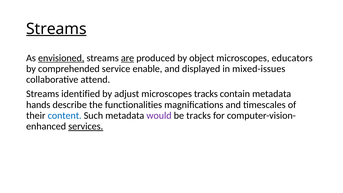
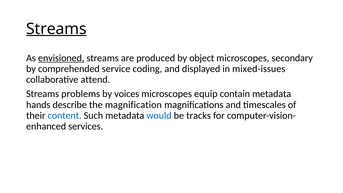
are underline: present -> none (128, 58)
educators: educators -> secondary (292, 58)
enable: enable -> coding (147, 69)
identified: identified -> problems (81, 94)
adjust: adjust -> voices (127, 94)
microscopes tracks: tracks -> equip (206, 94)
functionalities: functionalities -> magnification (133, 105)
would colour: purple -> blue (159, 115)
services underline: present -> none (86, 126)
